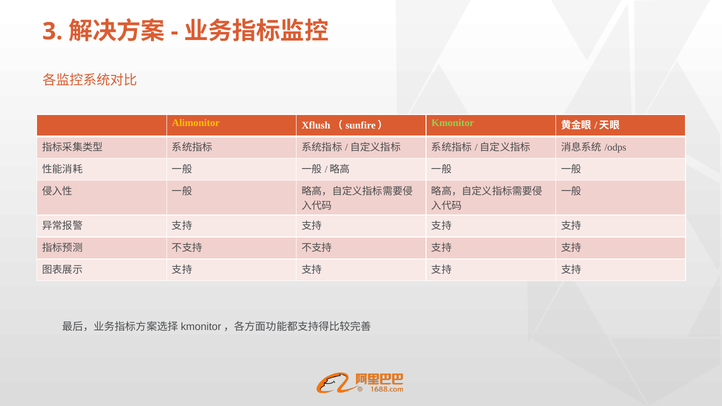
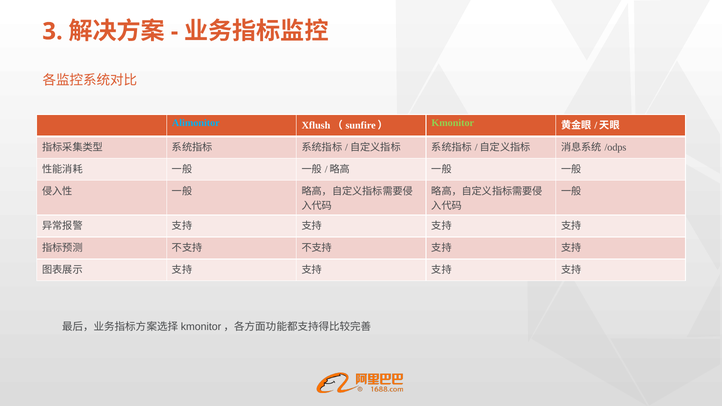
Alimonitor colour: yellow -> light blue (196, 123)
